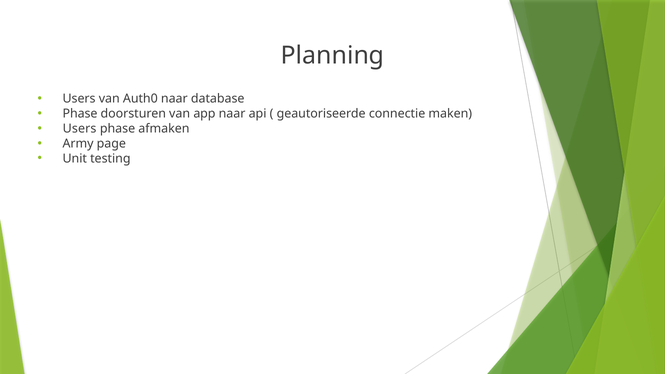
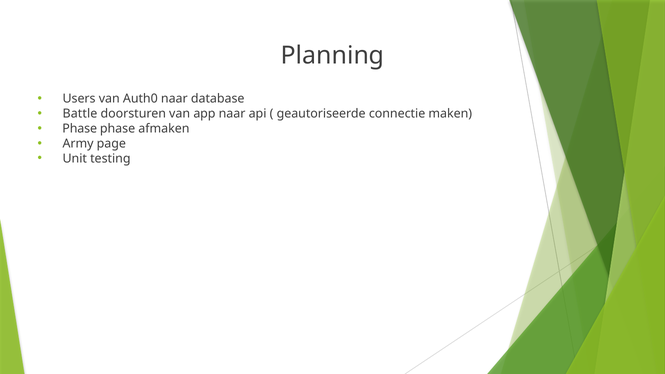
Phase: Phase -> Battle (80, 114)
Users: Users -> Phase (80, 129)
